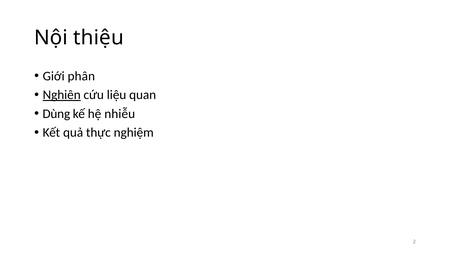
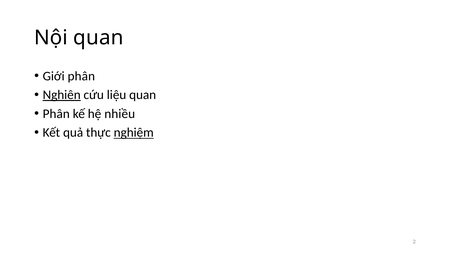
Nội thiệu: thiệu -> quan (98, 38)
Dùng: Dùng -> Phân (56, 114)
nhiễu: nhiễu -> nhiều (120, 114)
nghiệm underline: none -> present (134, 133)
